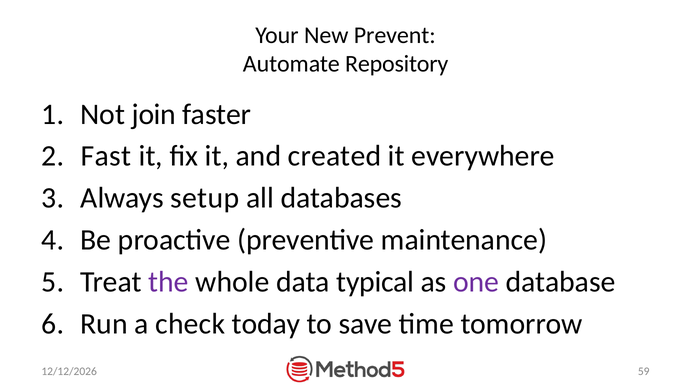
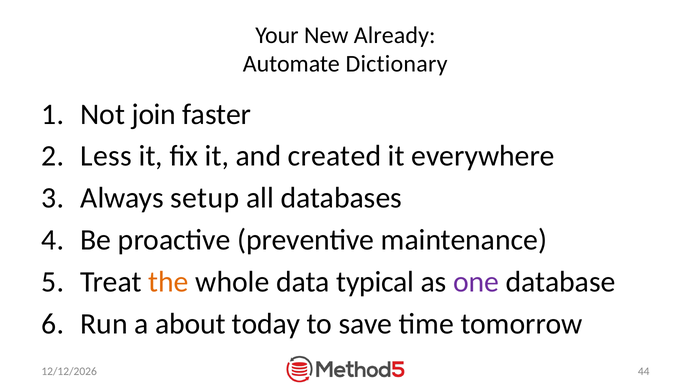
Prevent: Prevent -> Already (395, 35)
Repository: Repository -> Dictionary (396, 64)
Fast: Fast -> Less (106, 156)
the colour: purple -> orange (168, 282)
check: check -> about (190, 323)
59: 59 -> 44 (644, 371)
